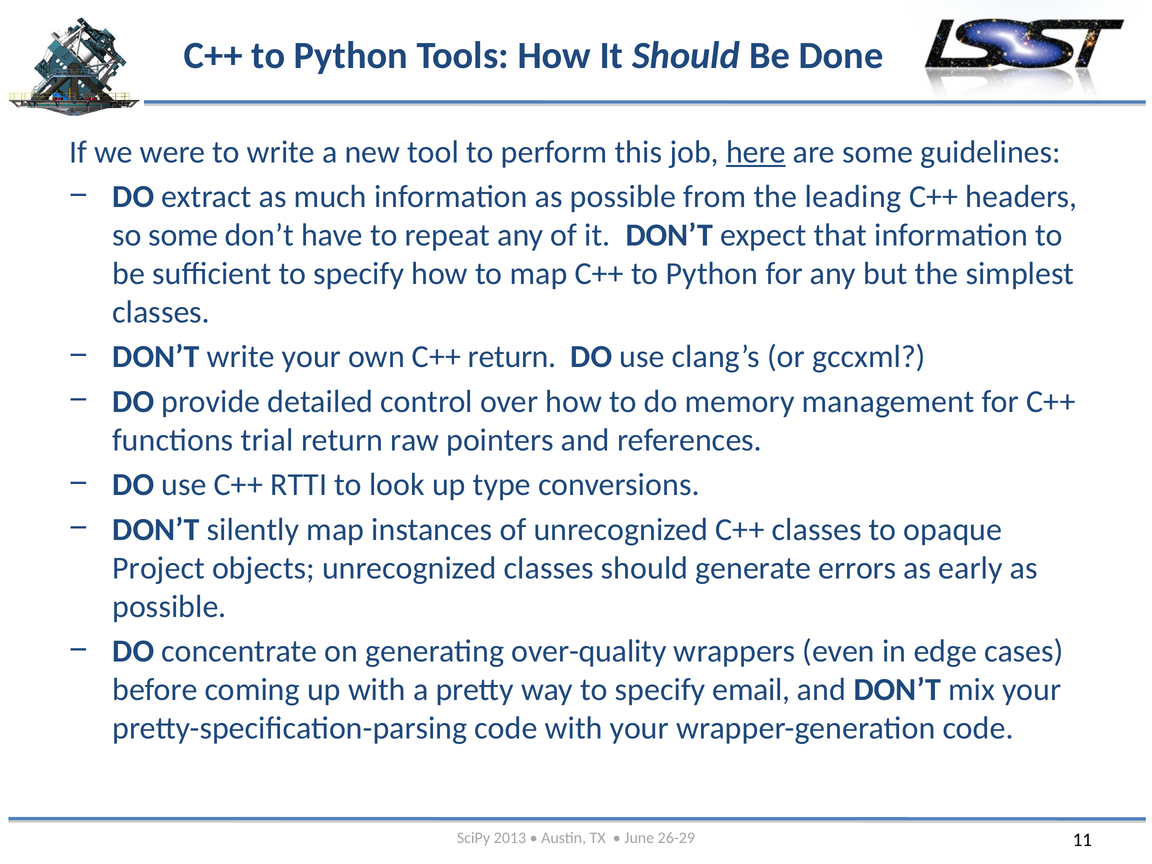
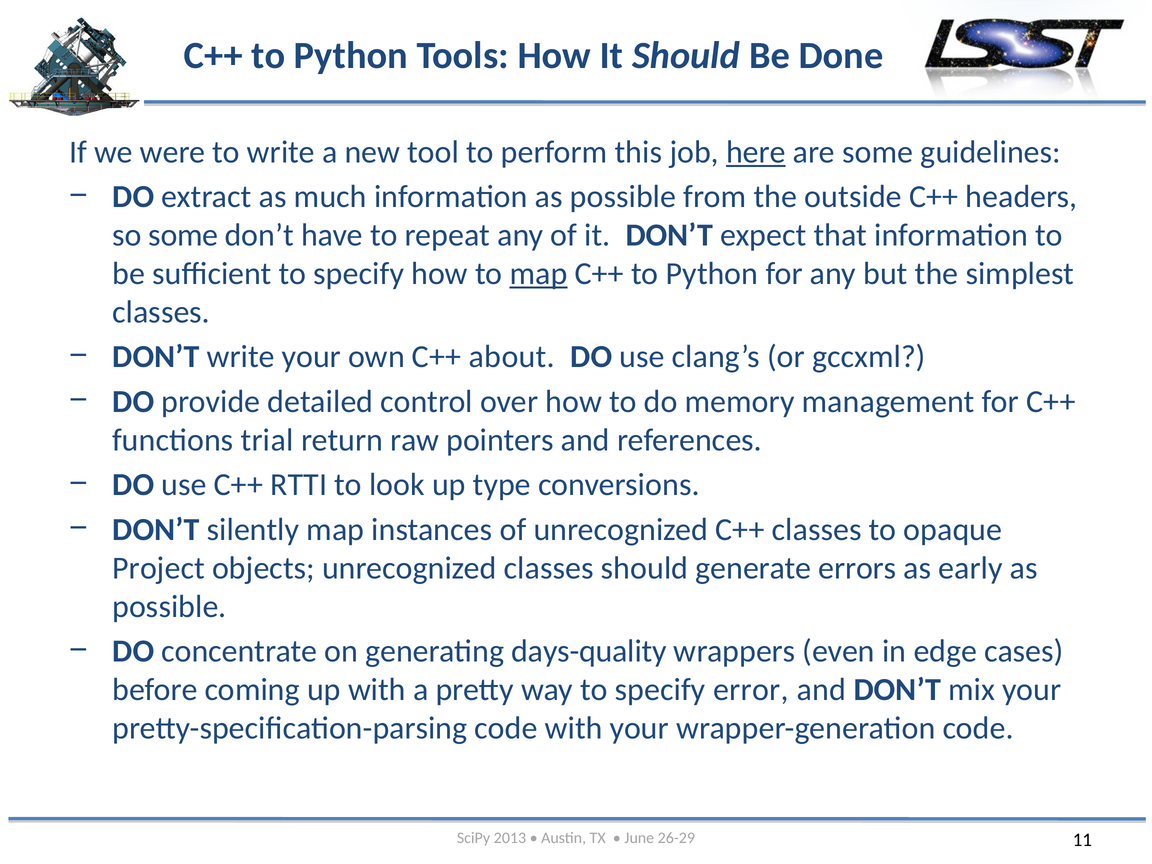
leading: leading -> outside (853, 197)
map underline: none -> present (538, 274)
C++ return: return -> about (512, 357)
over-quality: over-quality -> days-quality (589, 651)
email: email -> error (751, 690)
